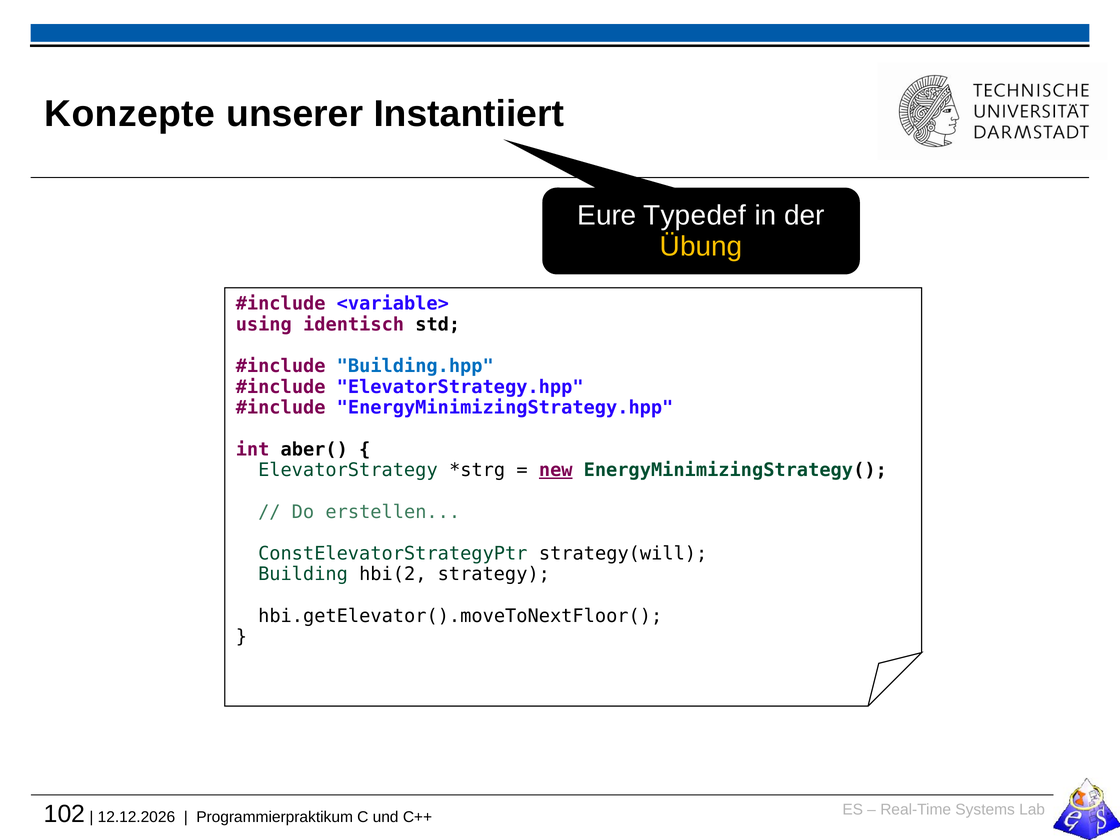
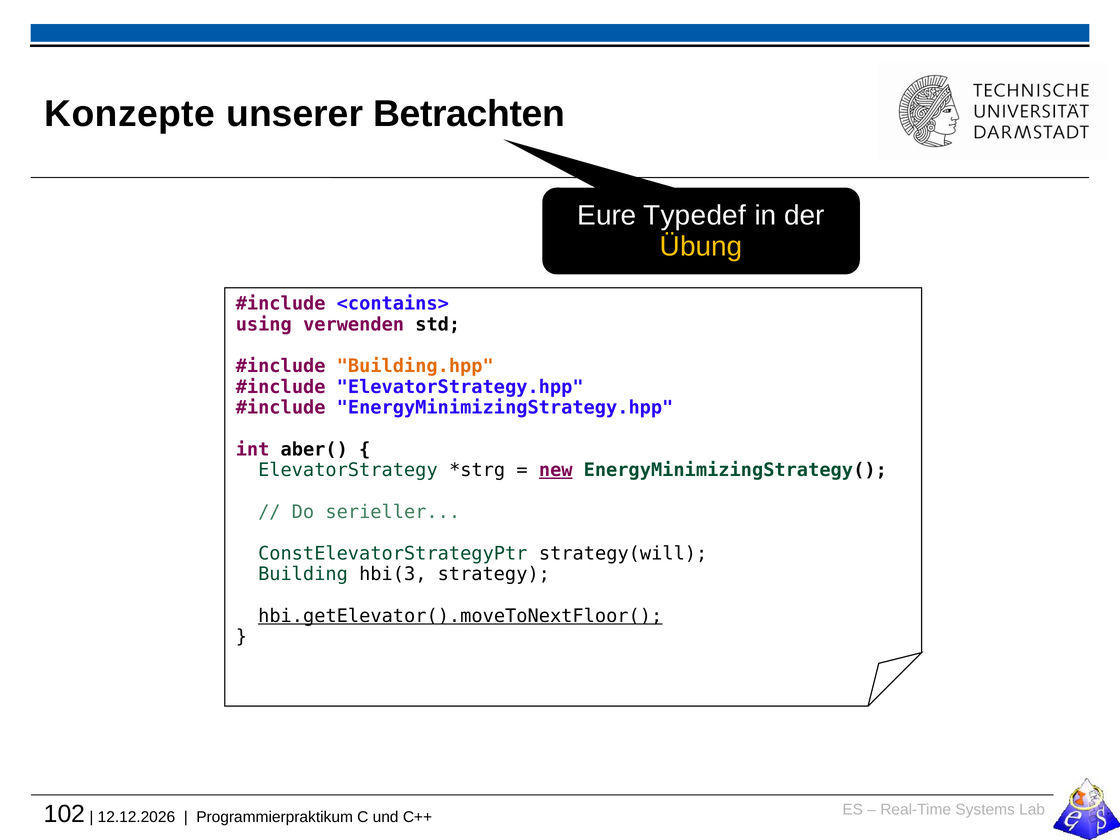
Instantiiert: Instantiiert -> Betrachten (469, 114)
<variable>: <variable> -> <contains> (393, 304)
identisch: identisch -> verwenden (354, 325)
Building.hpp colour: blue -> orange (415, 366)
erstellen: erstellen -> serieller (393, 512)
hbi(2: hbi(2 -> hbi(3 (393, 574)
hbi.getElevator().moveToNextFloor( underline: none -> present (460, 616)
